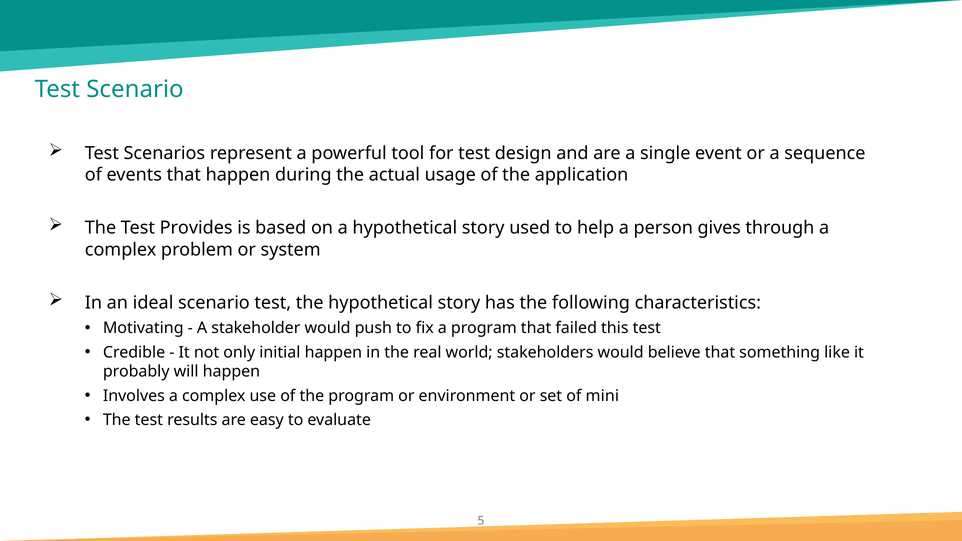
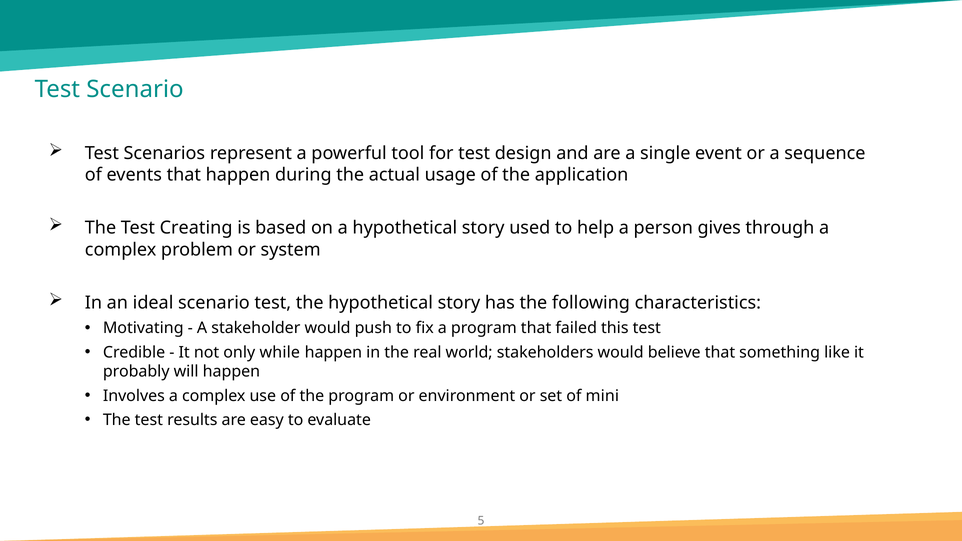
Provides: Provides -> Creating (196, 228)
initial: initial -> while (280, 353)
